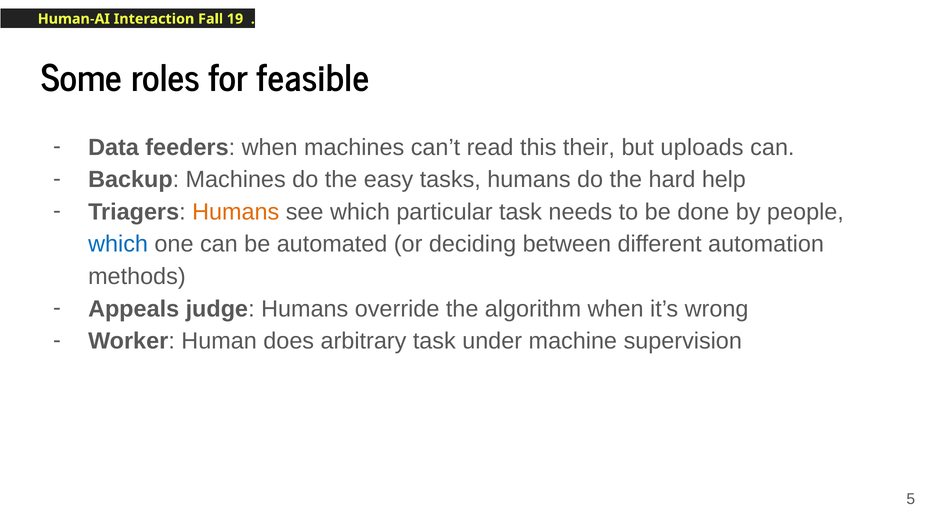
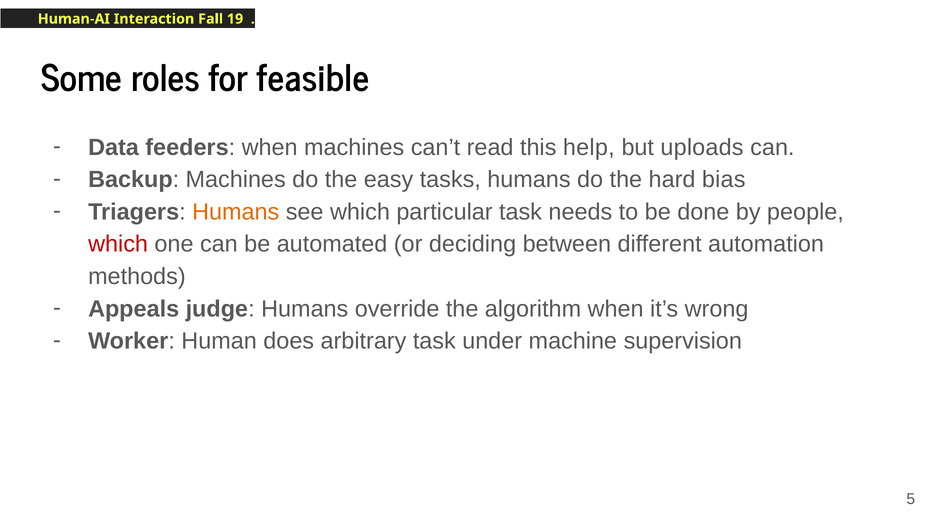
their: their -> help (589, 147)
help: help -> bias (724, 180)
which colour: blue -> red (118, 244)
